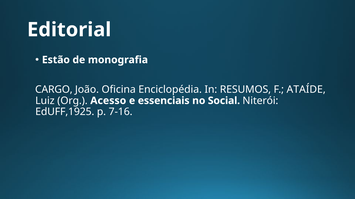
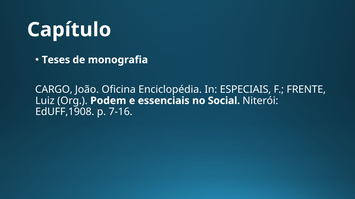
Editorial: Editorial -> Capítulo (69, 30)
Estão: Estão -> Teses (56, 60)
RESUMOS: RESUMOS -> ESPECIAIS (245, 90)
ATAÍDE: ATAÍDE -> FRENTE (306, 90)
Acesso: Acesso -> Podem (108, 101)
EdUFF,1925: EdUFF,1925 -> EdUFF,1908 (65, 112)
